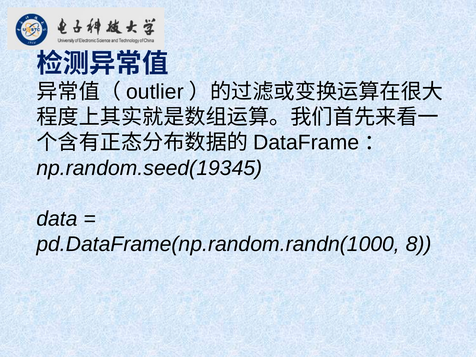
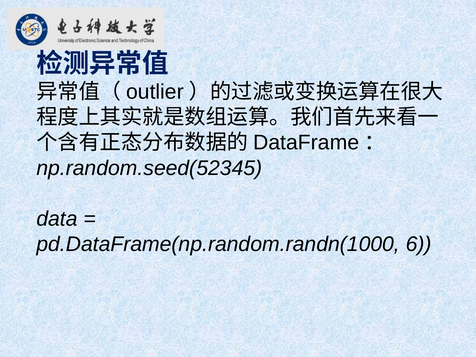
np.random.seed(19345: np.random.seed(19345 -> np.random.seed(52345 (149, 168)
8: 8 -> 6 (419, 244)
